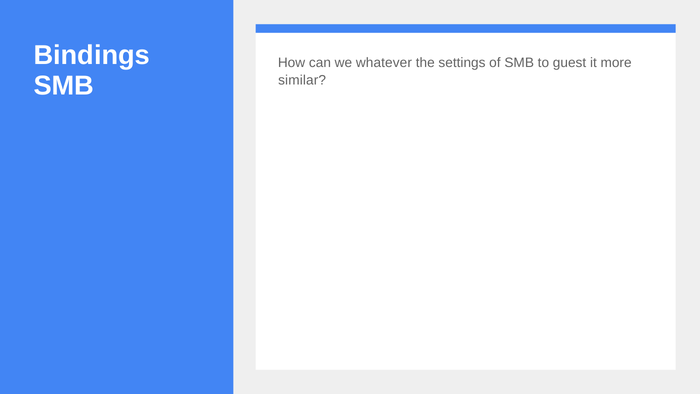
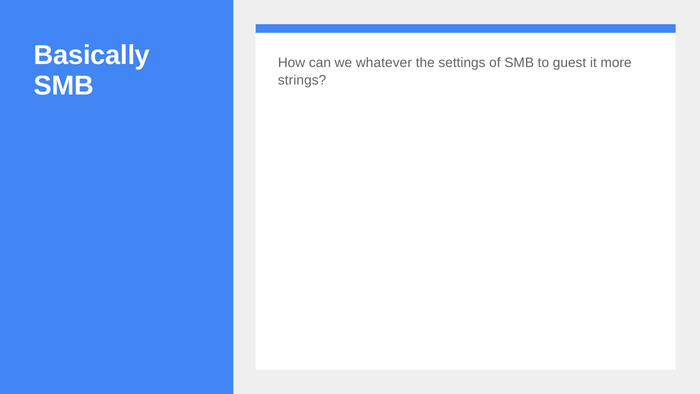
Bindings: Bindings -> Basically (92, 55)
similar: similar -> strings (302, 80)
